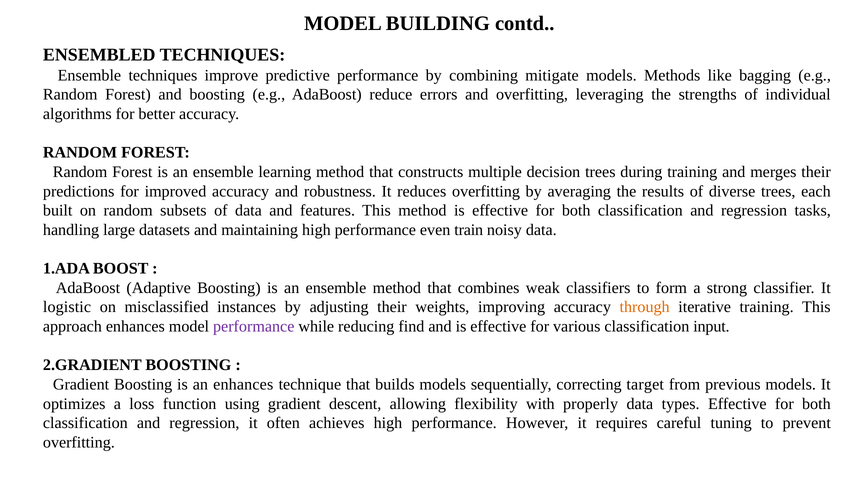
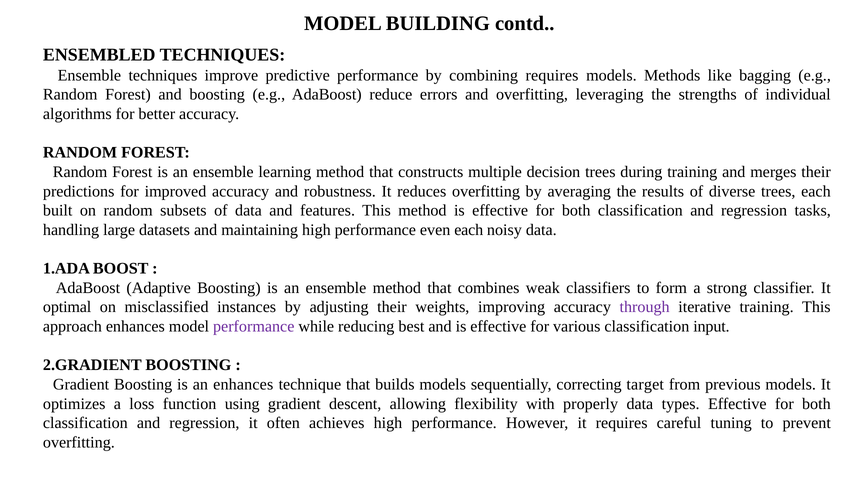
combining mitigate: mitigate -> requires (552, 75)
even train: train -> each (469, 230)
logistic: logistic -> optimal (67, 307)
through colour: orange -> purple (645, 307)
find: find -> best (411, 327)
